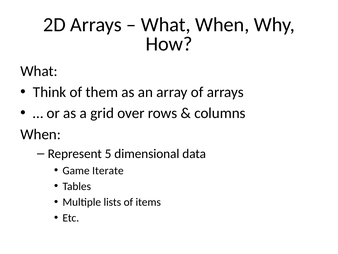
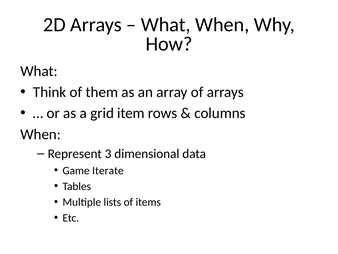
over: over -> item (131, 113)
5: 5 -> 3 (108, 153)
